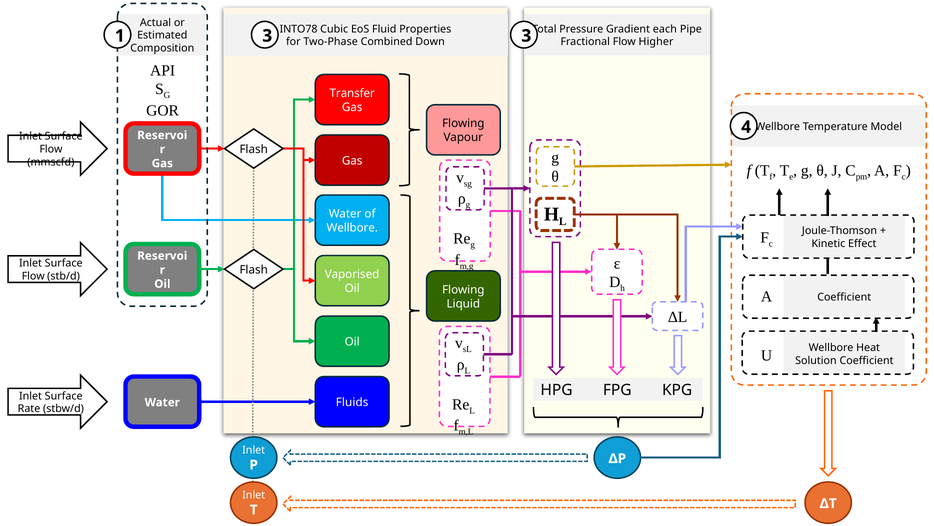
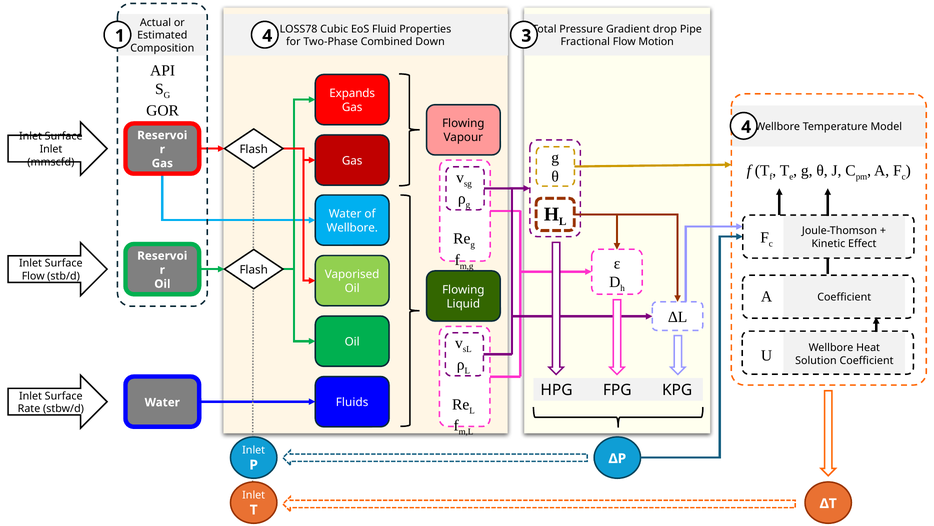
INTO78: INTO78 -> LOSS78 (299, 29)
each: each -> drop (665, 29)
1 3: 3 -> 4 (267, 36)
Higher: Higher -> Motion (656, 42)
Transfer: Transfer -> Expands (352, 93)
Flow: Flow -> Inlet (51, 149)
